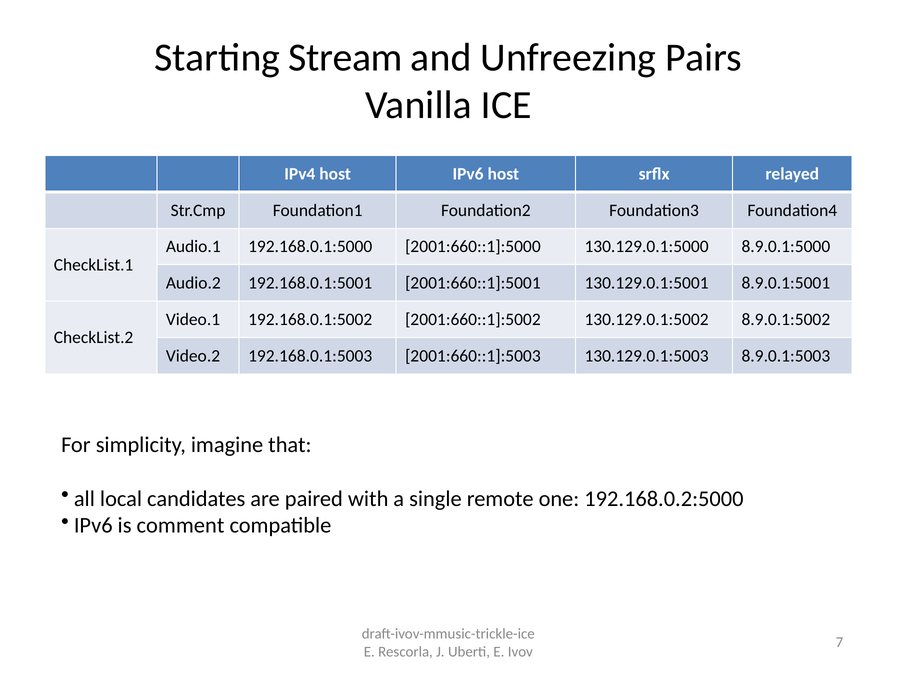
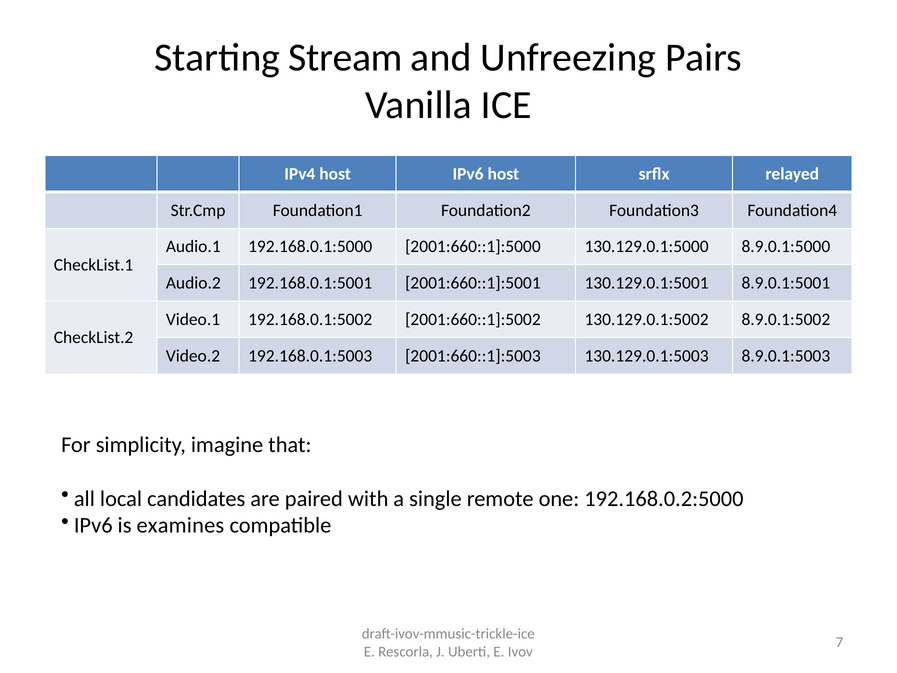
comment: comment -> examines (180, 525)
